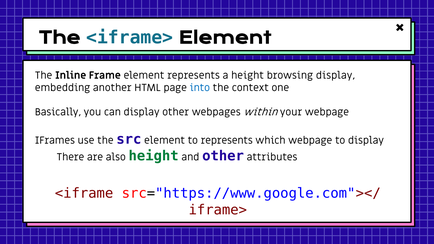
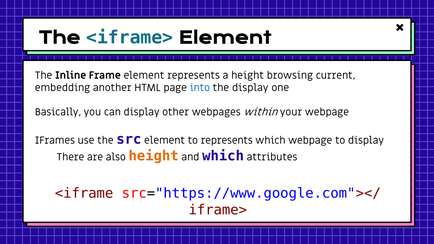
browsing display: display -> current (336, 75)
the context: context -> display (250, 88)
height colour: green -> orange (154, 156)
and other: other -> which (223, 156)
